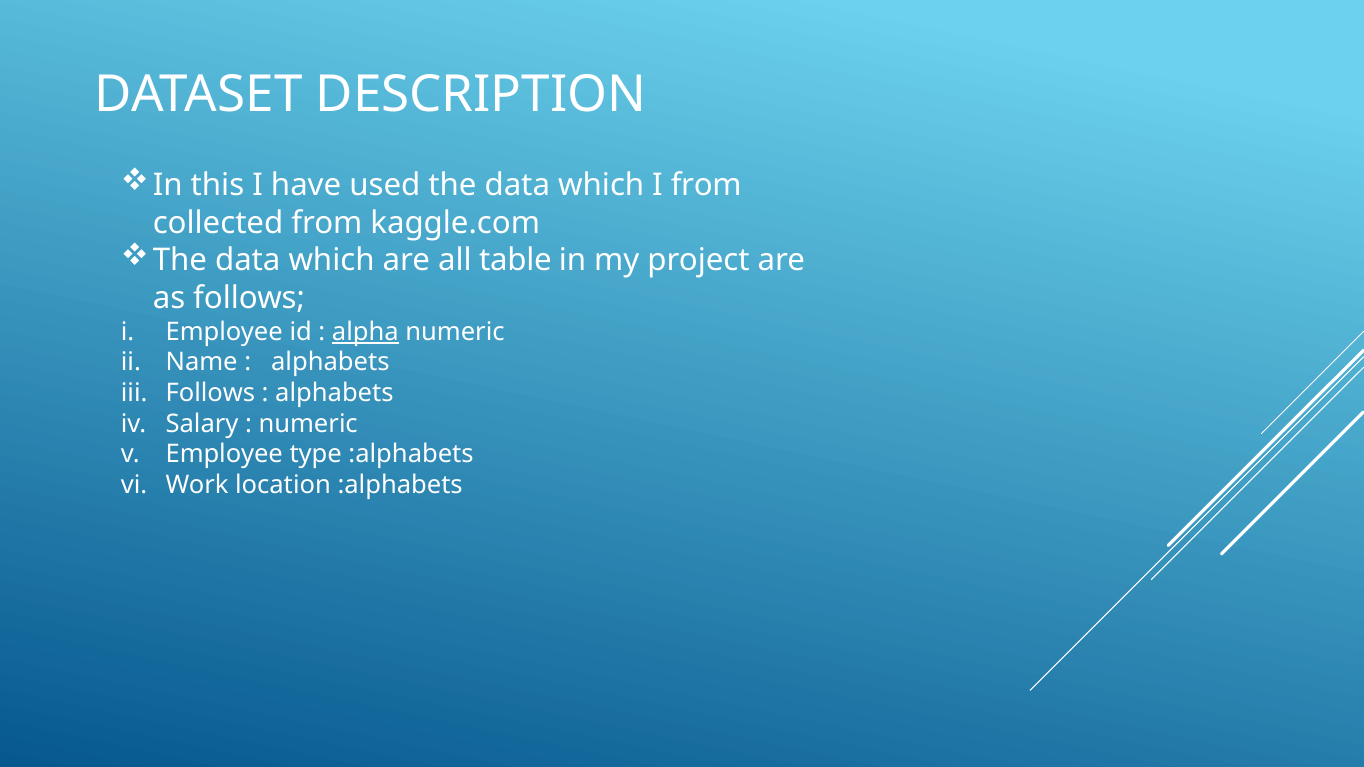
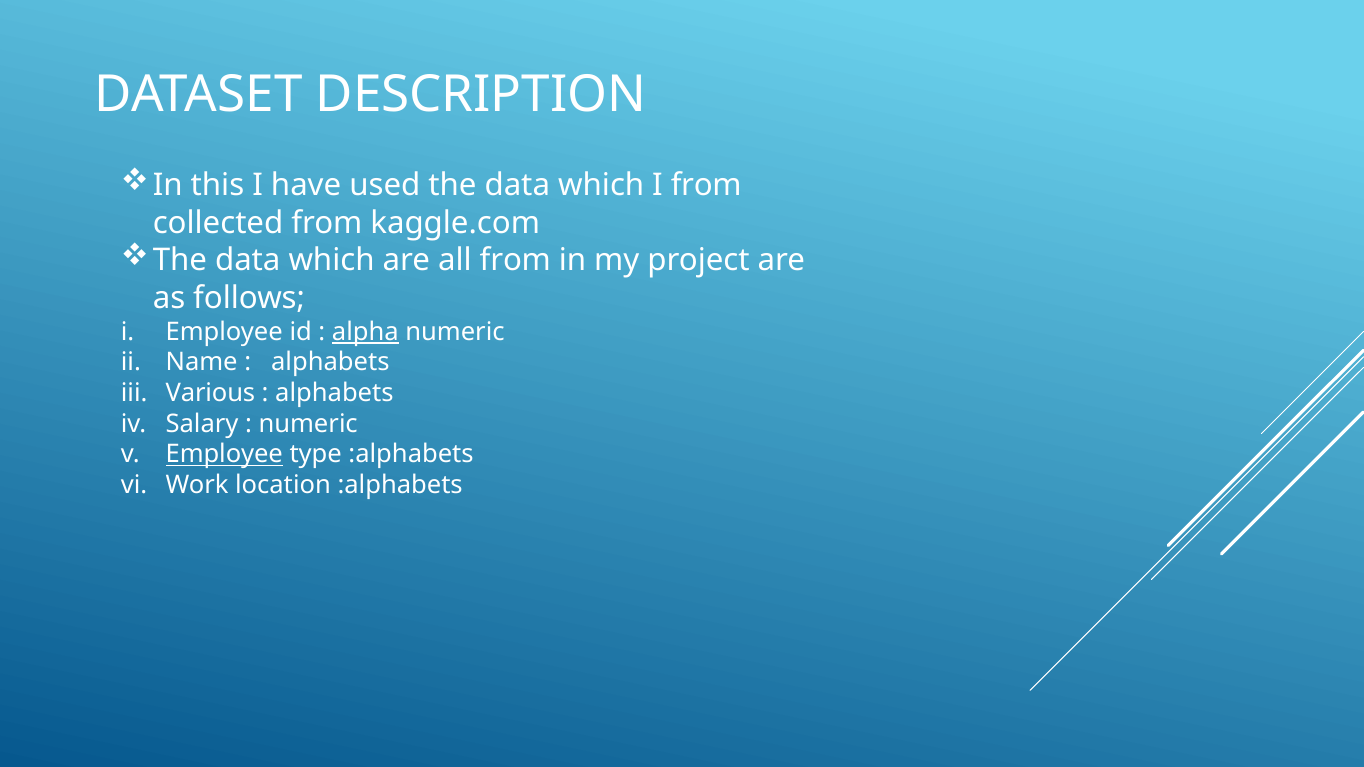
all table: table -> from (515, 261)
Follows: Follows -> Various (210, 393)
Employee underline: none -> present (224, 455)
